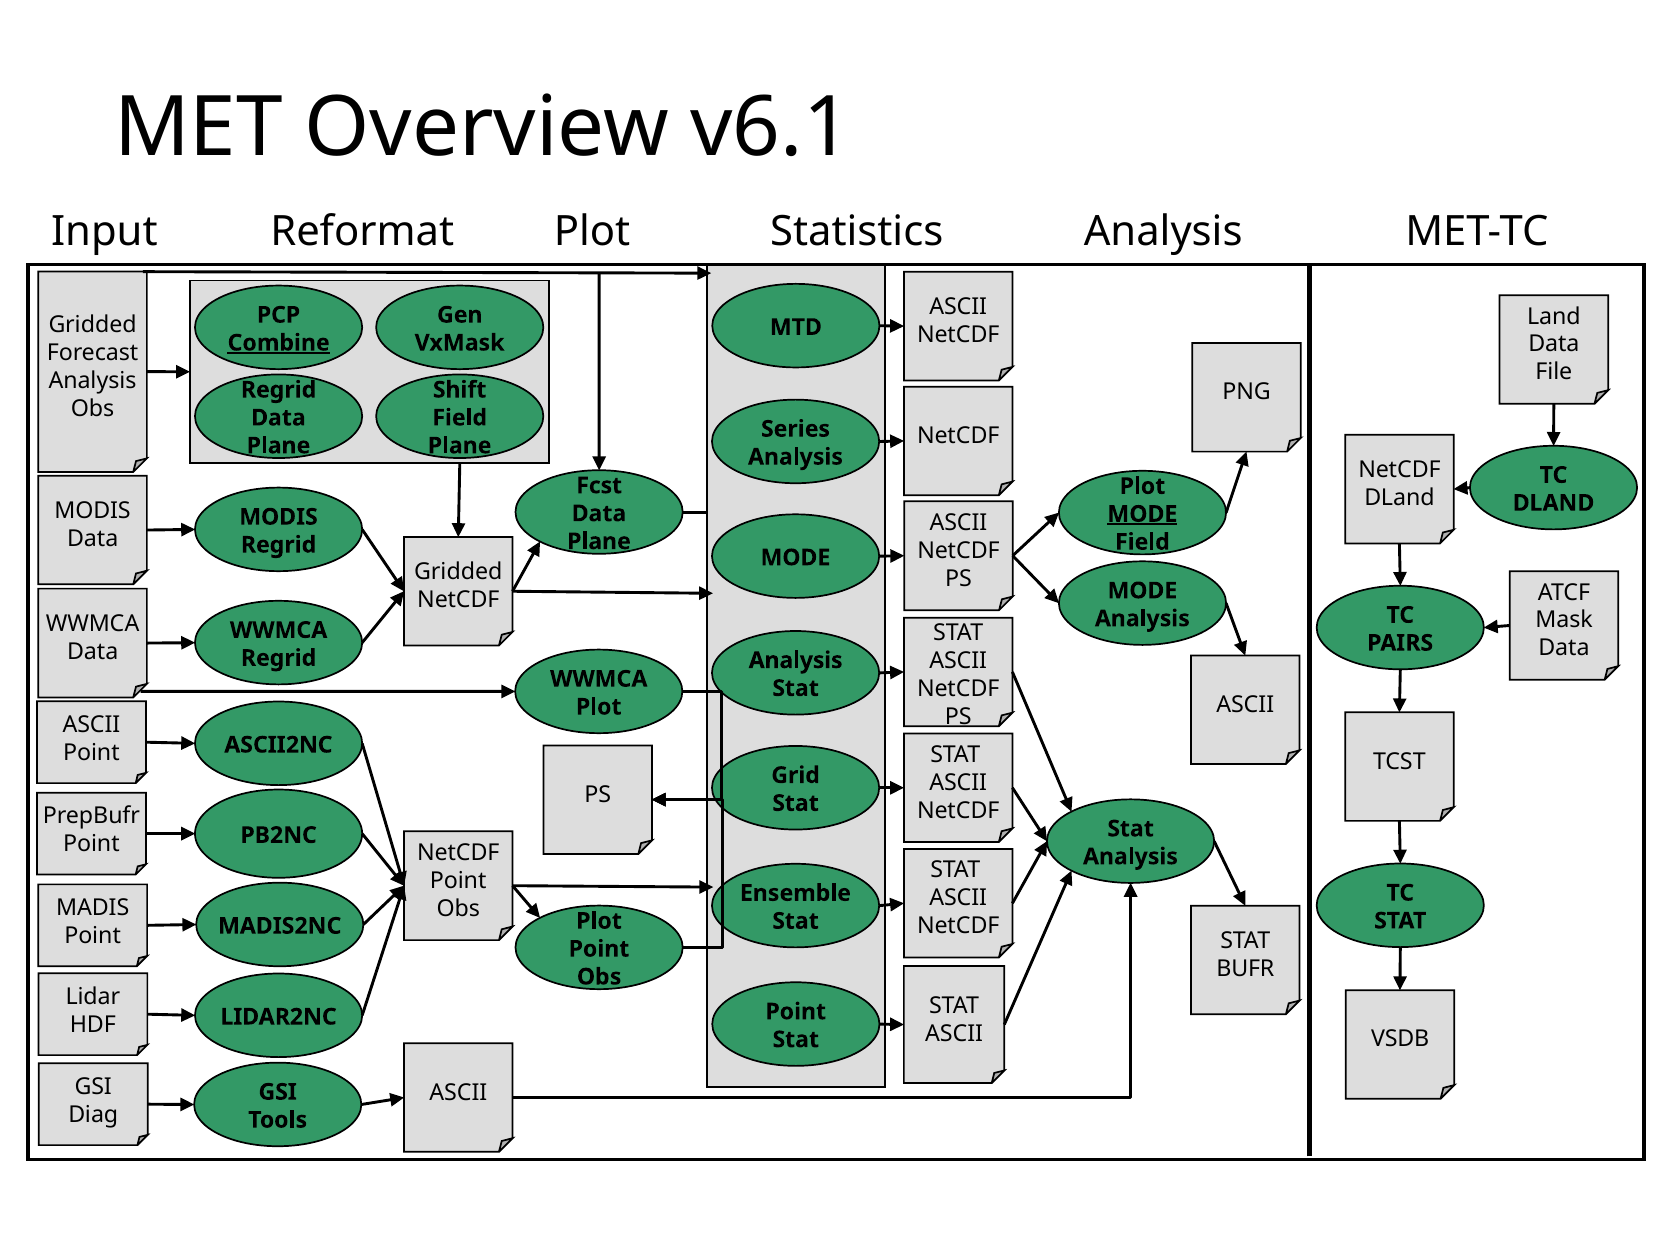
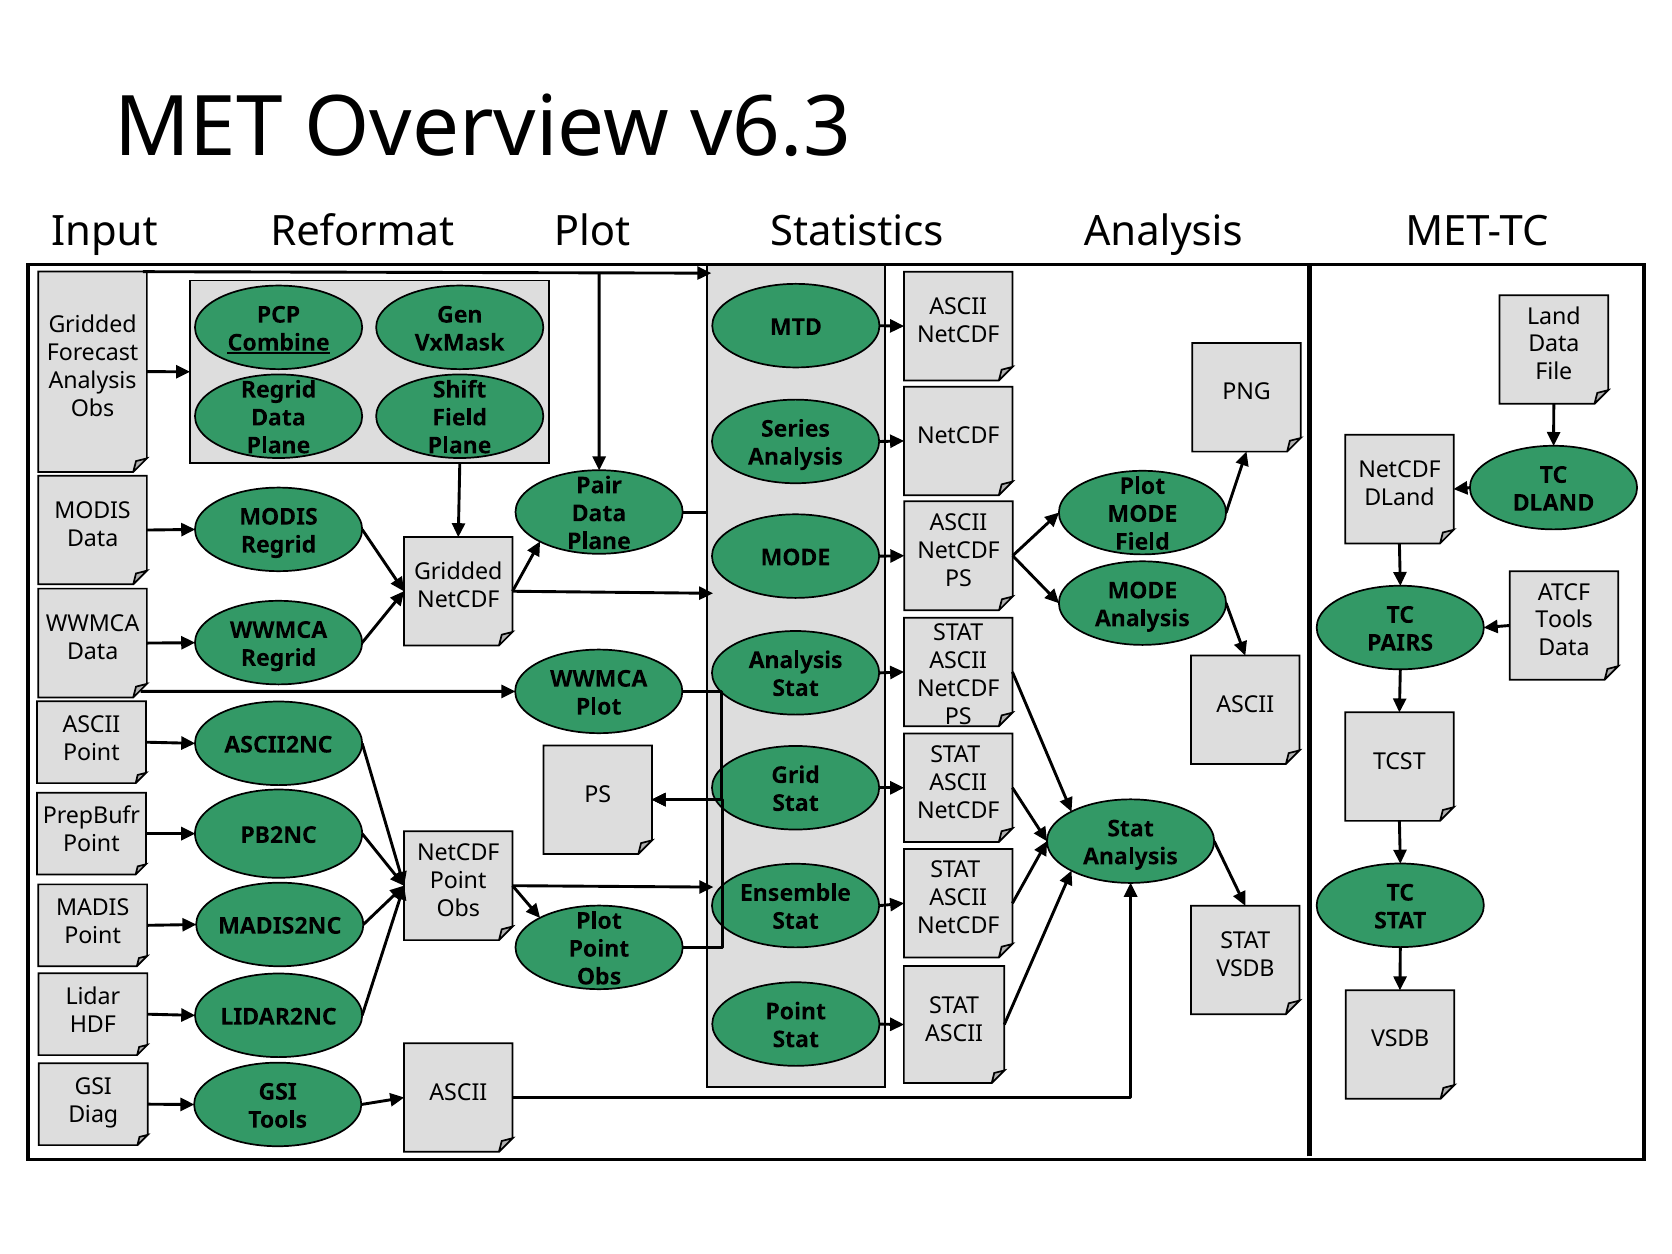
v6.1: v6.1 -> v6.3 (771, 128)
Fcst: Fcst -> Pair (599, 486)
MODE underline: present -> none (1142, 514)
Mask: Mask -> Tools (1564, 620)
BUFR: BUFR -> VSDB (1245, 969)
